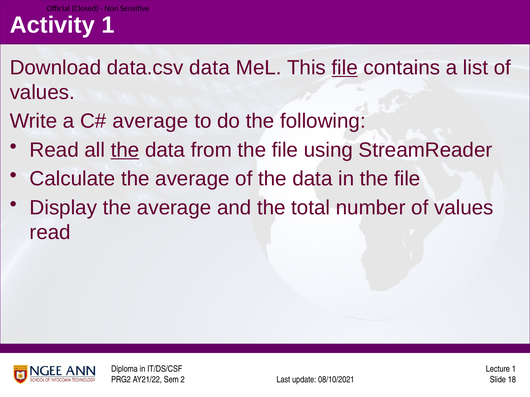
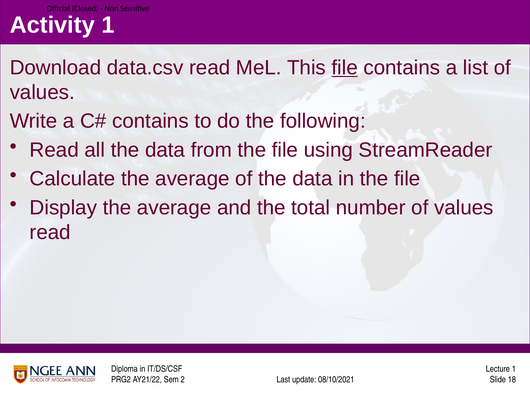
data.csv data: data -> read (210, 68)
average: average -> contains (150, 121)
the underline: present -> none (125, 150)
